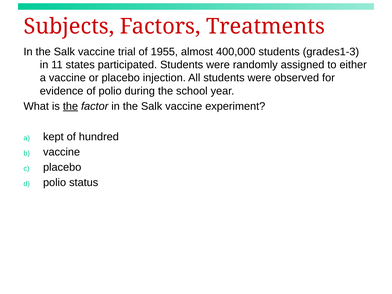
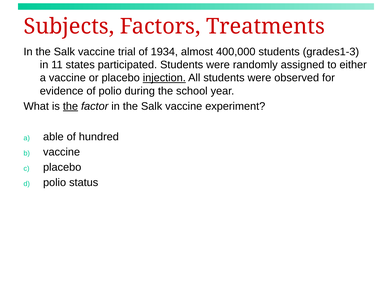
1955: 1955 -> 1934 (164, 52)
injection underline: none -> present (164, 78)
kept: kept -> able (53, 137)
